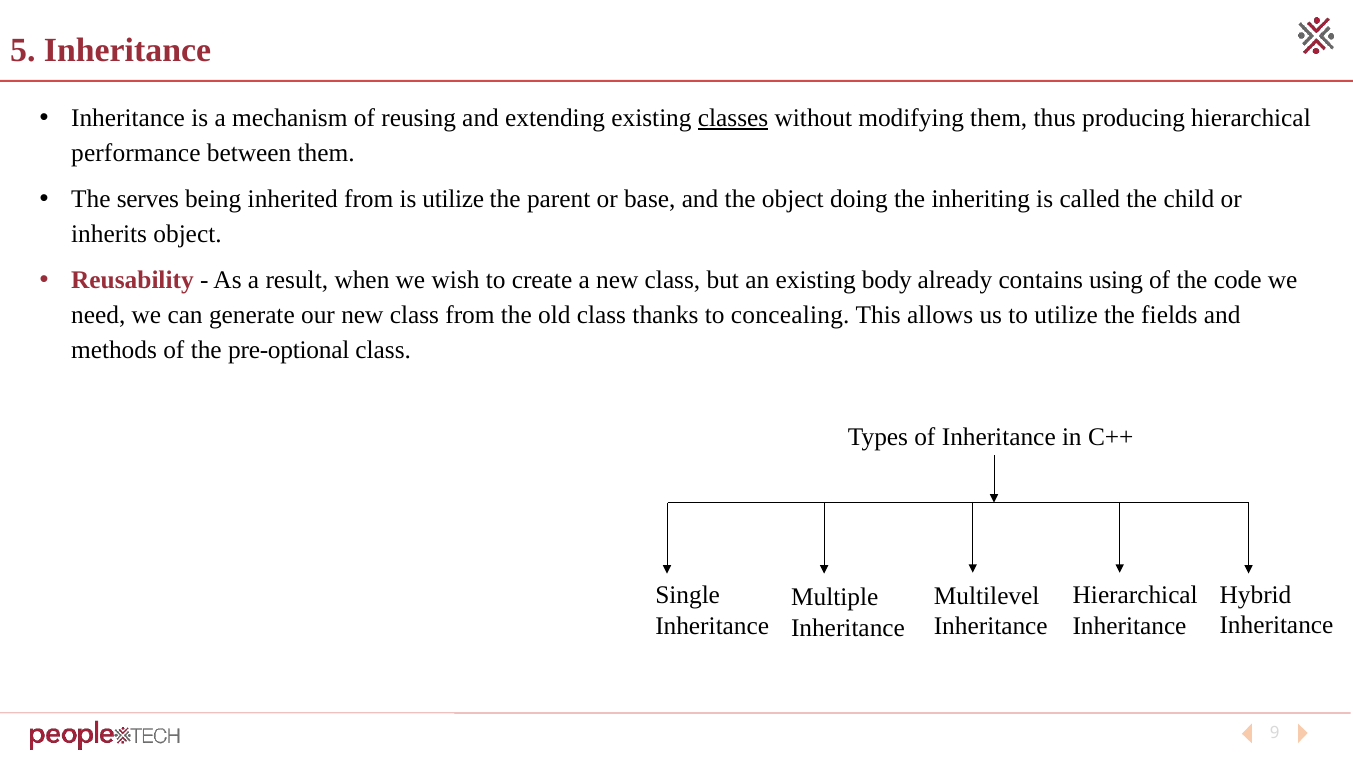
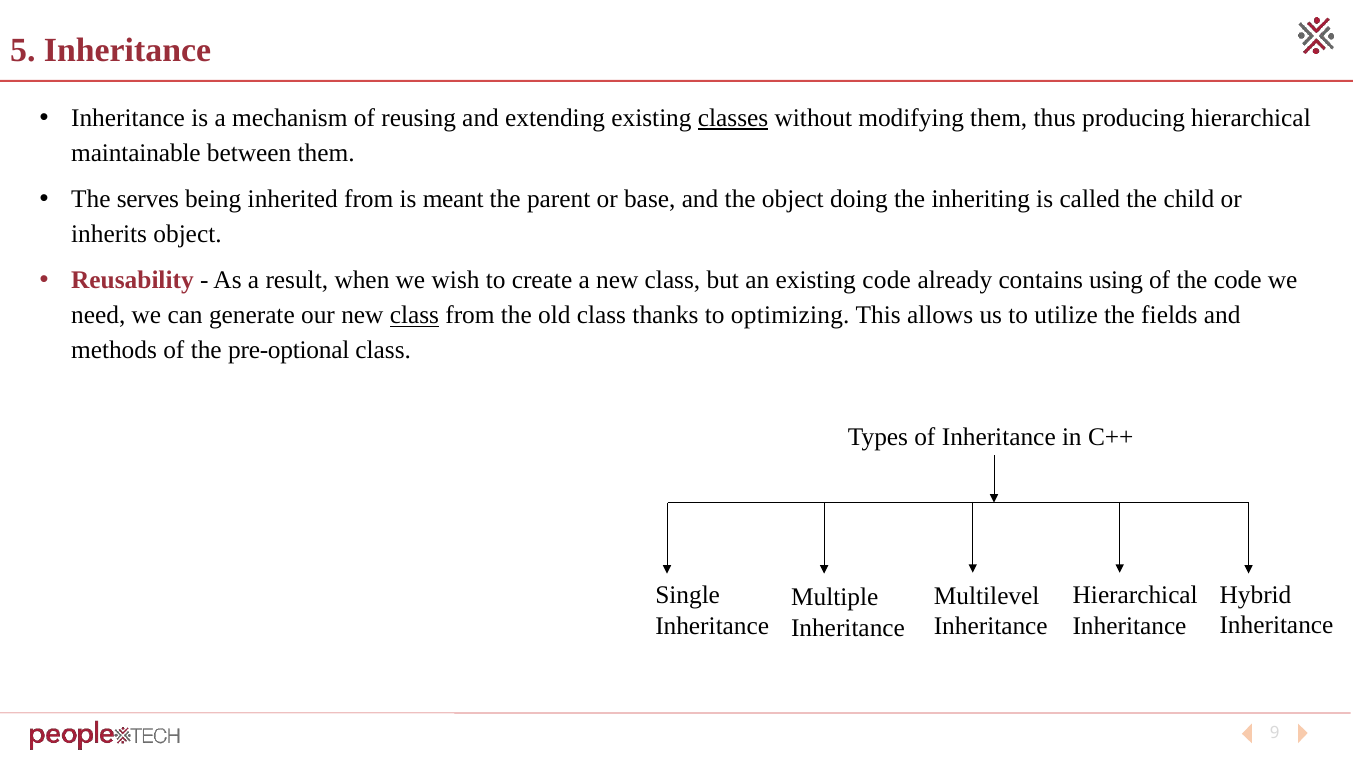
performance: performance -> maintainable (136, 153)
is utilize: utilize -> meant (453, 199)
existing body: body -> code (887, 281)
class underline: none -> present (414, 316)
concealing: concealing -> optimizing (790, 316)
